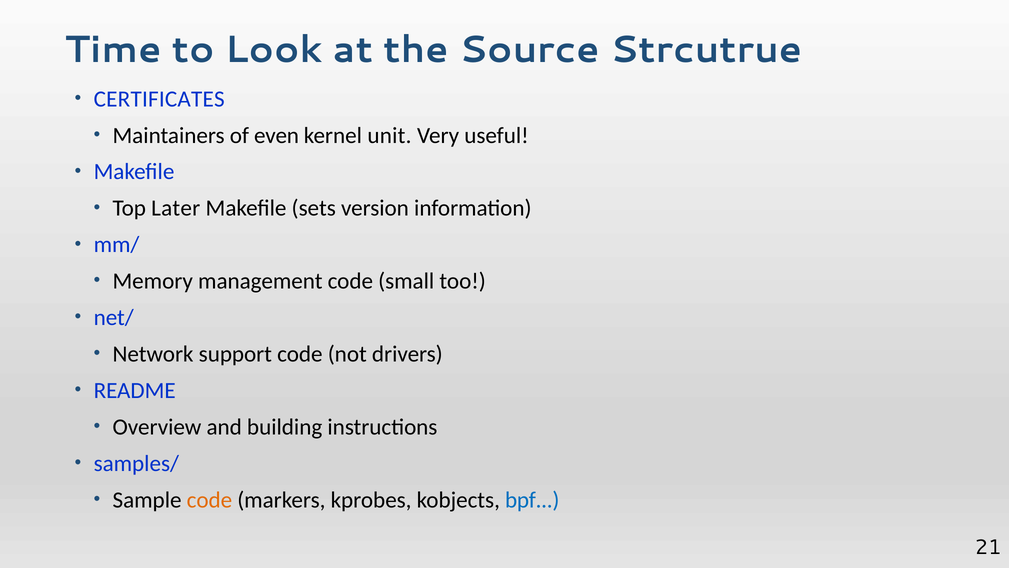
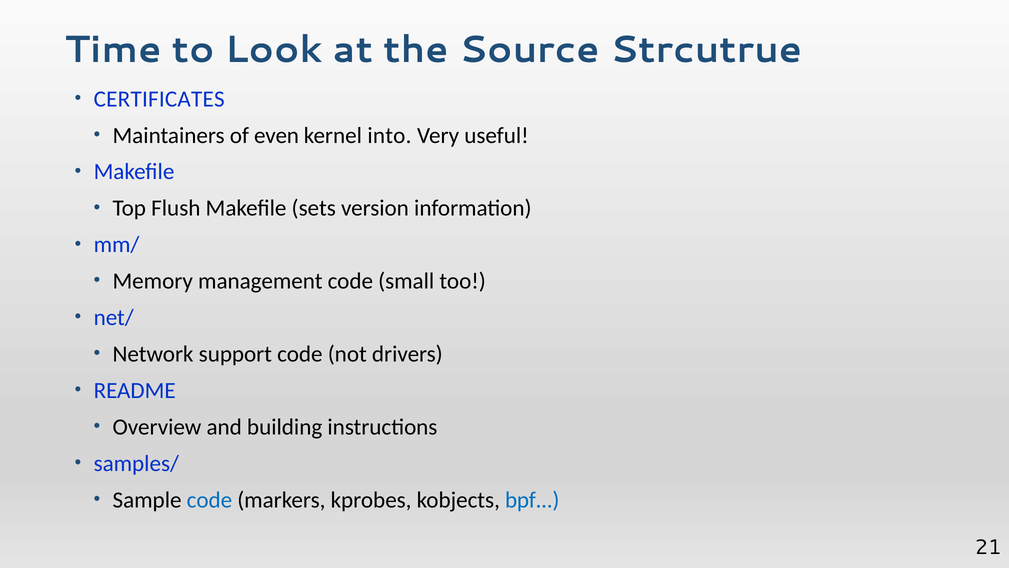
unit: unit -> into (389, 135)
Later: Later -> Flush (176, 208)
code colour: orange -> blue (209, 500)
